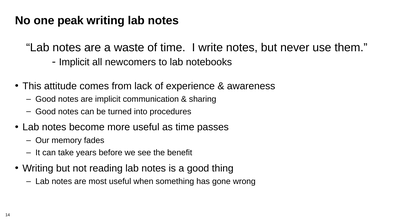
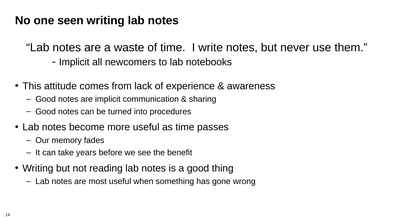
peak: peak -> seen (70, 21)
